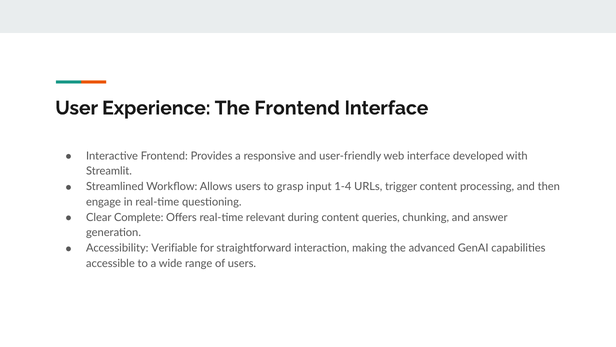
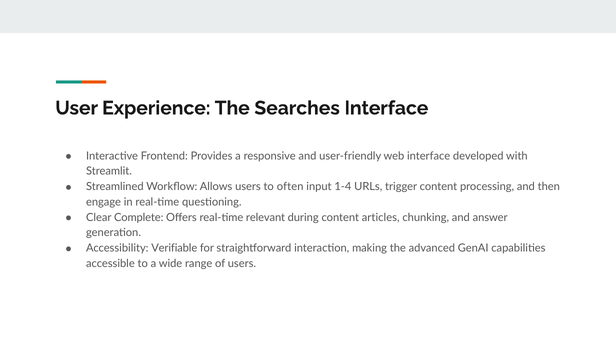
The Frontend: Frontend -> Searches (297, 108)
grasp: grasp -> often (290, 186)
queries: queries -> articles (381, 217)
